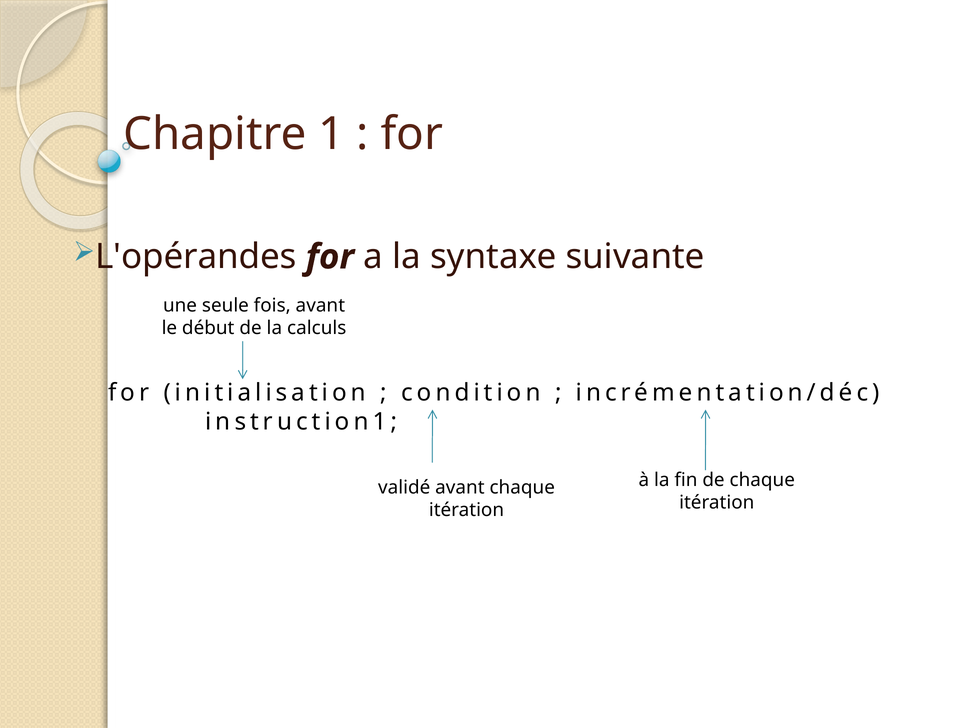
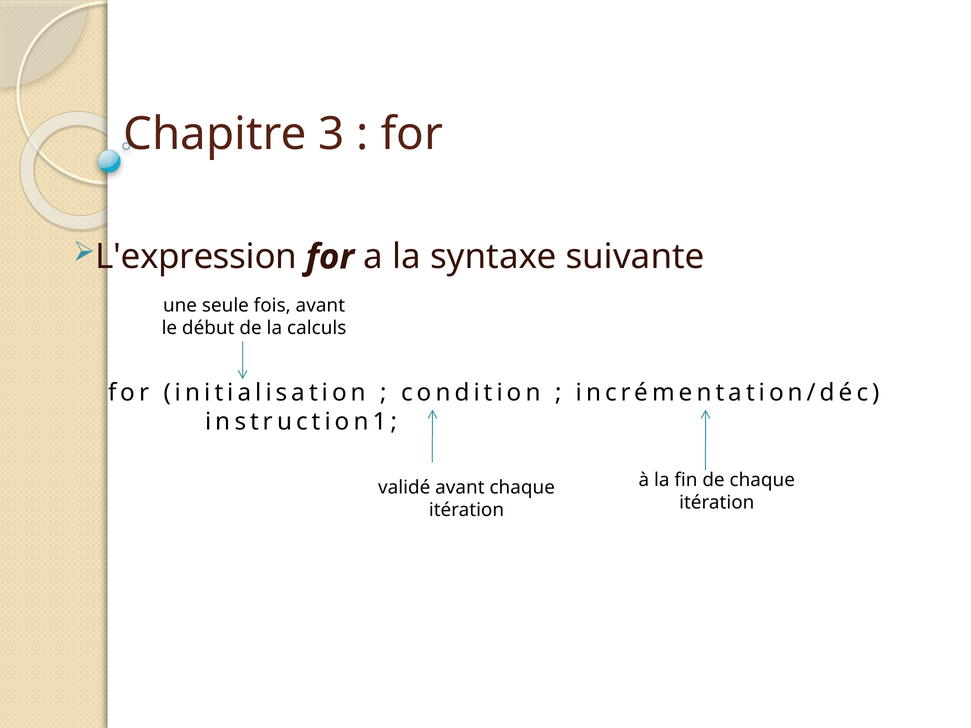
1: 1 -> 3 (331, 134)
L'opérandes: L'opérandes -> L'expression (196, 257)
